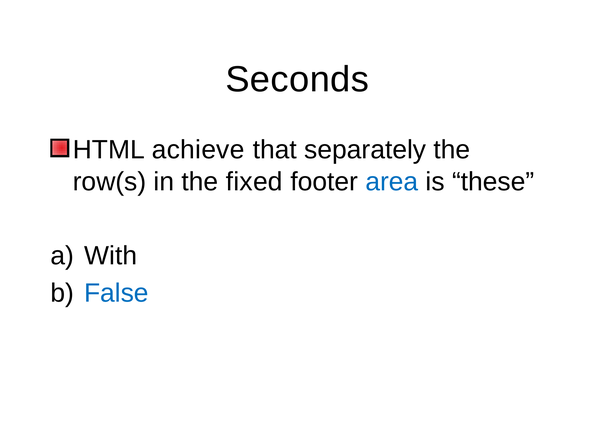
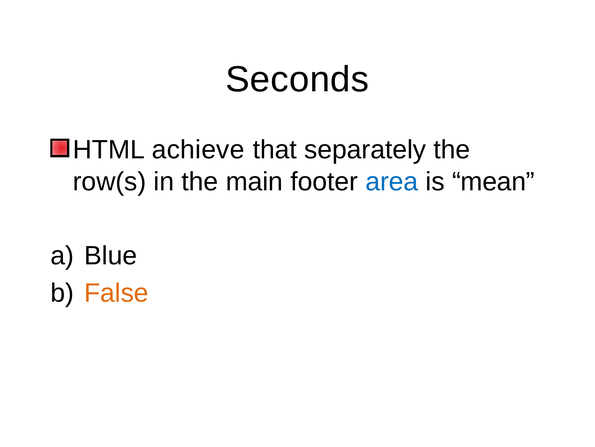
fixed: fixed -> main (254, 181)
these: these -> mean (493, 181)
With: With -> Blue (111, 255)
False colour: blue -> orange (116, 292)
